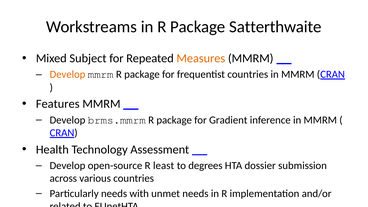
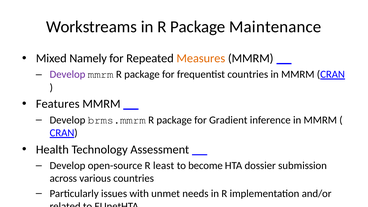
Satterthwaite: Satterthwaite -> Maintenance (275, 27)
Subject: Subject -> Namely (88, 58)
Develop colour: orange -> purple (68, 74)
degrees: degrees -> become (205, 166)
Particularly needs: needs -> issues (114, 193)
